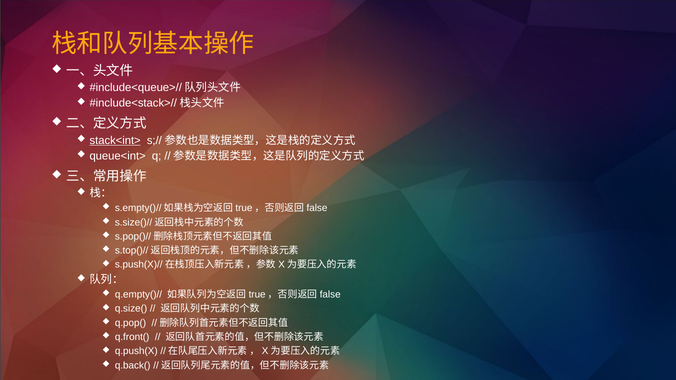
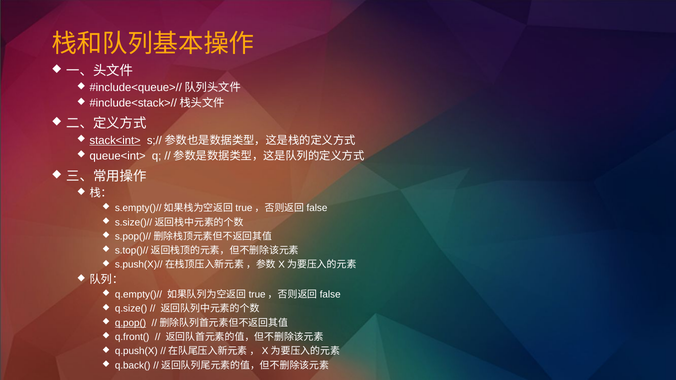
q.pop( underline: none -> present (131, 323)
